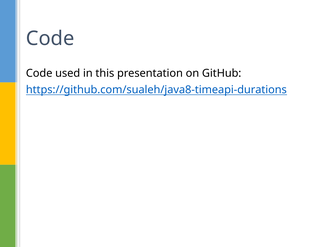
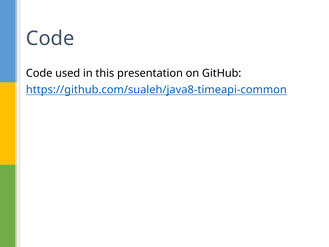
https://github.com/sualeh/java8-timeapi-durations: https://github.com/sualeh/java8-timeapi-durations -> https://github.com/sualeh/java8-timeapi-common (156, 90)
